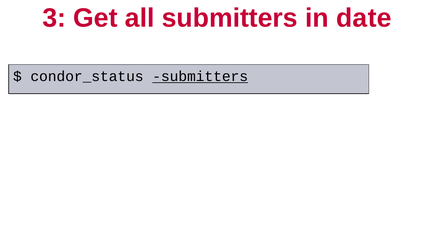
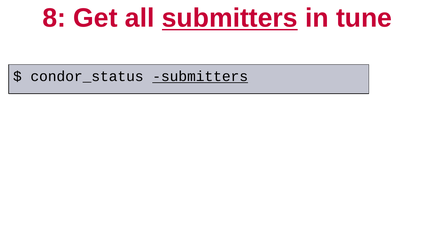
3: 3 -> 8 (54, 18)
submitters underline: none -> present (230, 18)
date: date -> tune (364, 18)
